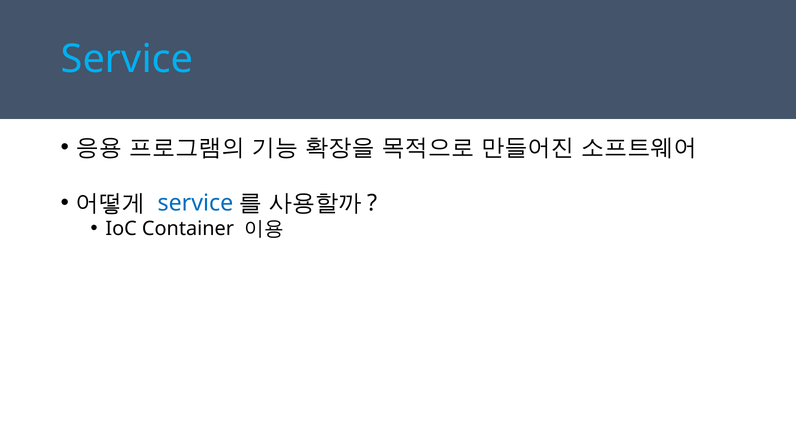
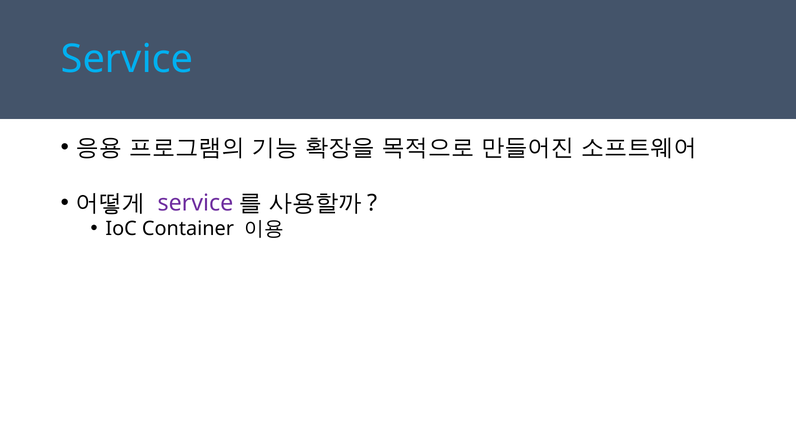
service colour: blue -> purple (195, 204)
